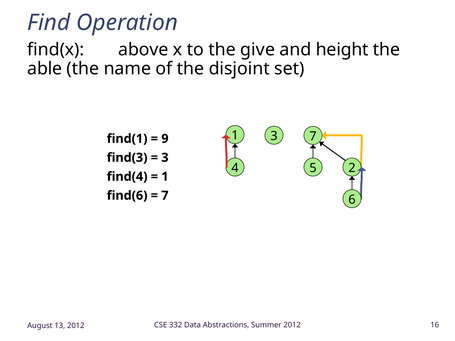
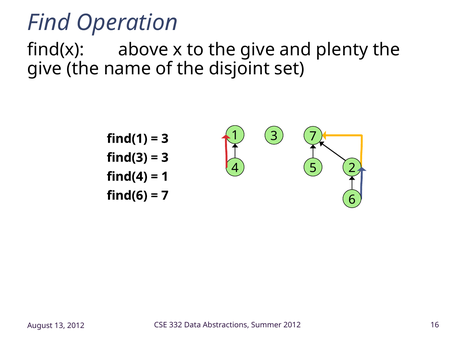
height: height -> plenty (342, 50)
able: able -> give (45, 69)
9: 9 -> 3 (165, 139)
